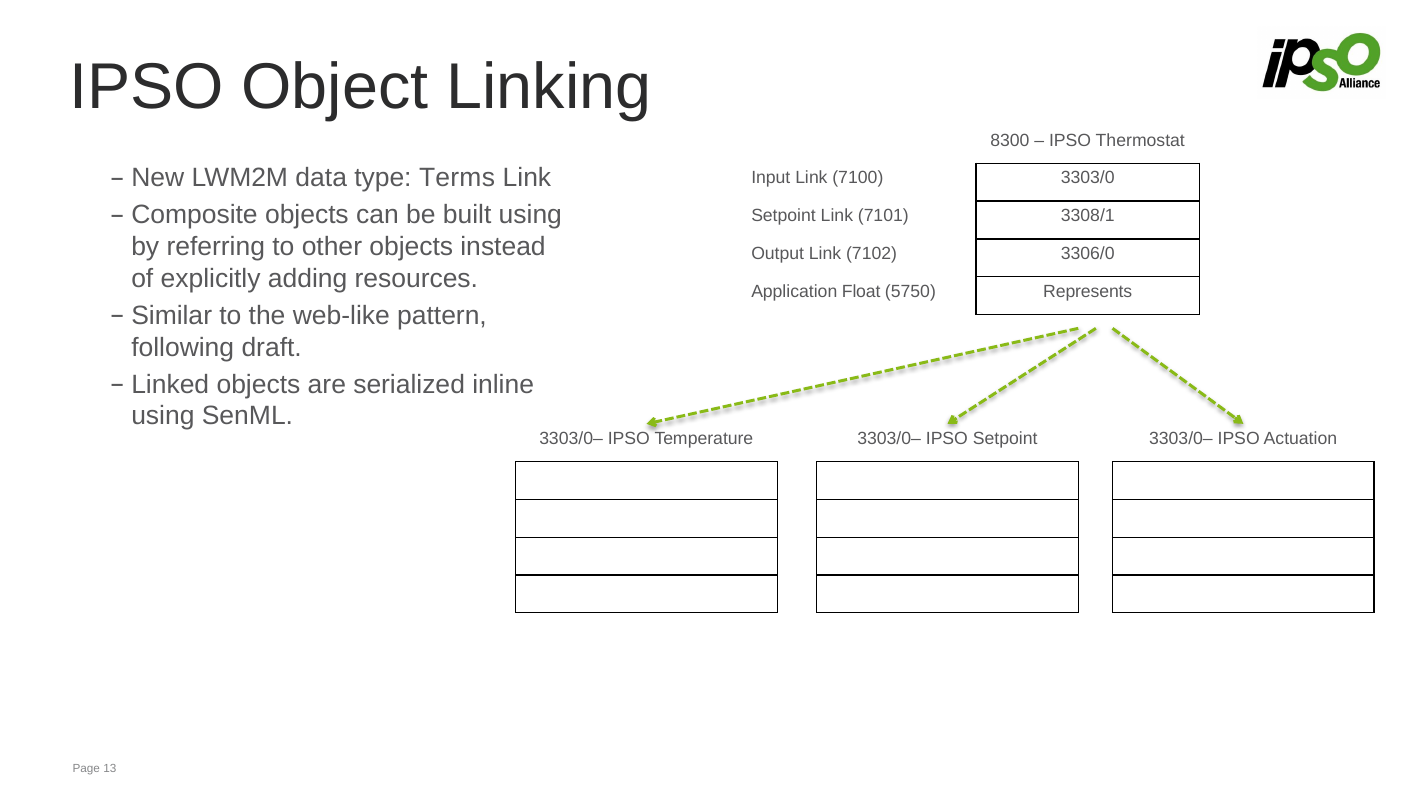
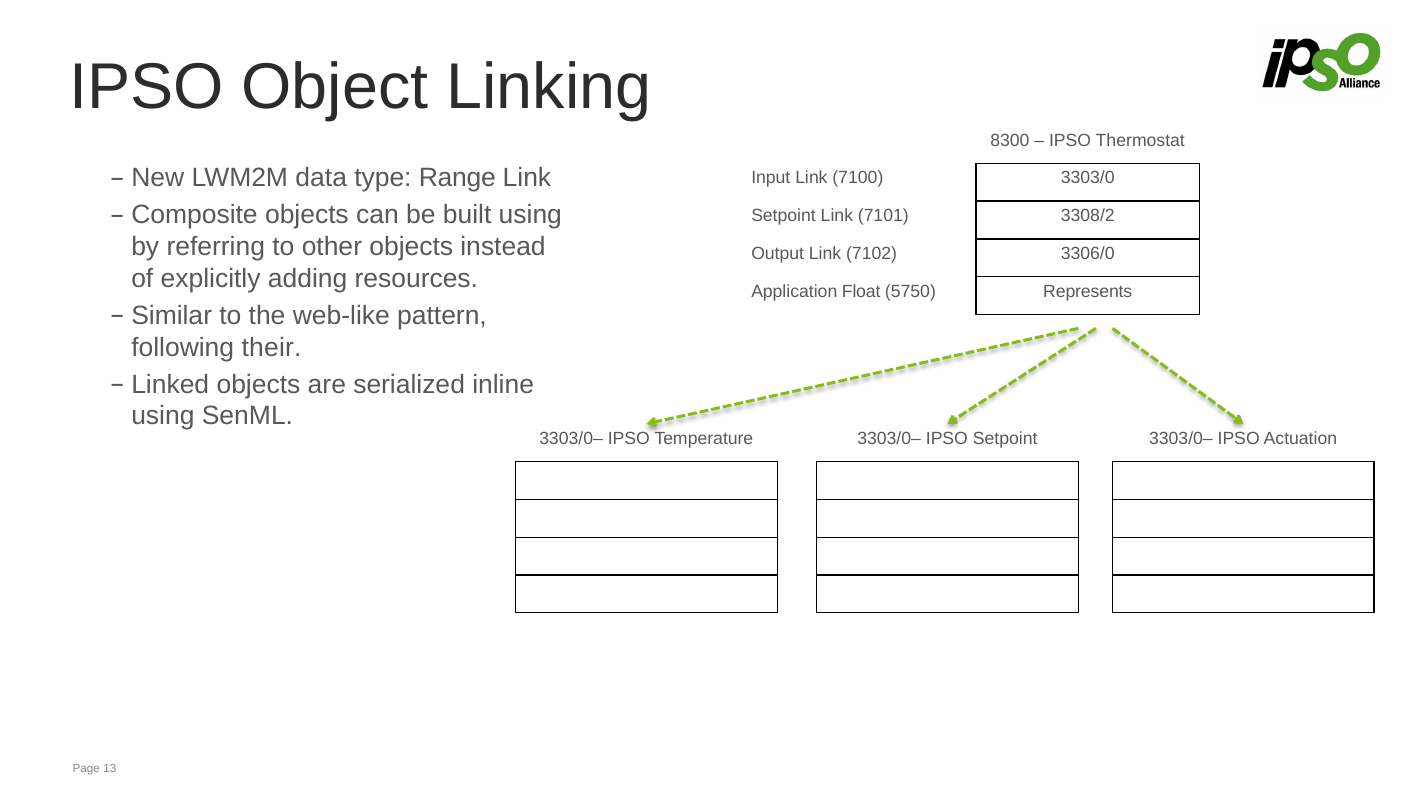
Terms: Terms -> Range (457, 178)
3308/1: 3308/1 -> 3308/2 (1088, 216)
draft: draft -> their (272, 347)
